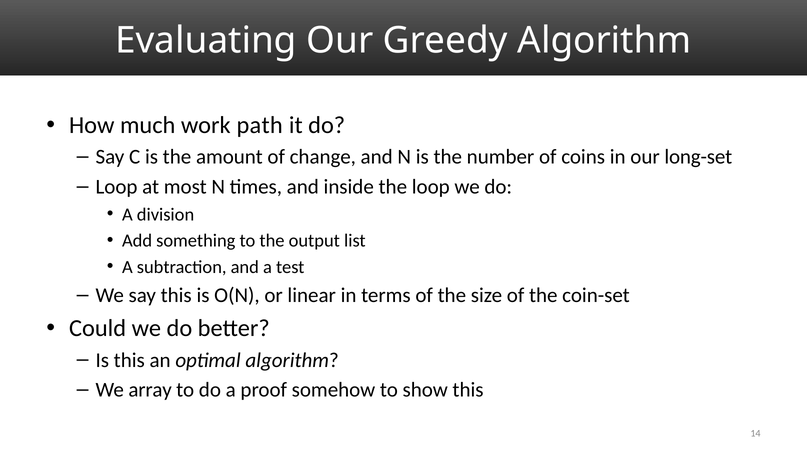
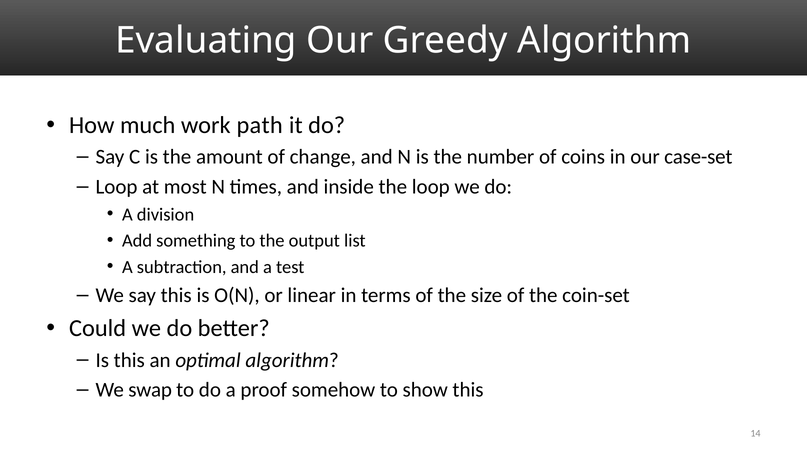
long-set: long-set -> case-set (698, 157)
array: array -> swap (150, 390)
